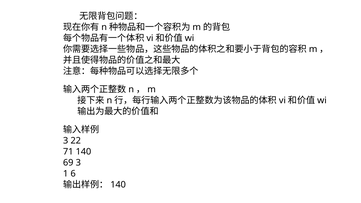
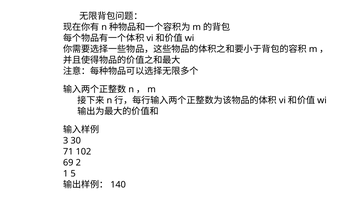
22: 22 -> 30 (76, 141)
71 140: 140 -> 102 (83, 152)
69 3: 3 -> 2 (78, 163)
6: 6 -> 5 (73, 174)
